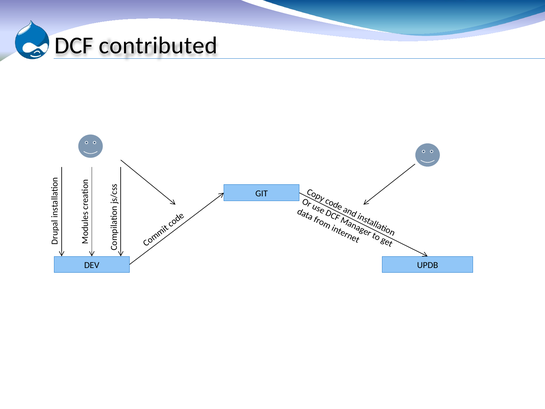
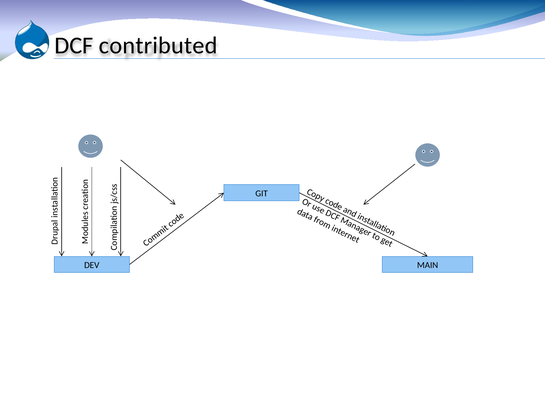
UPDB: UPDB -> MAIN (428, 265)
